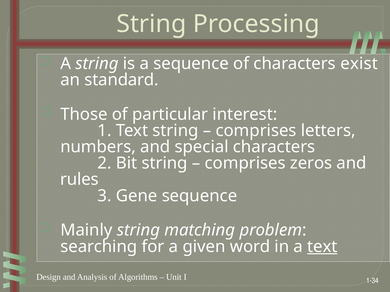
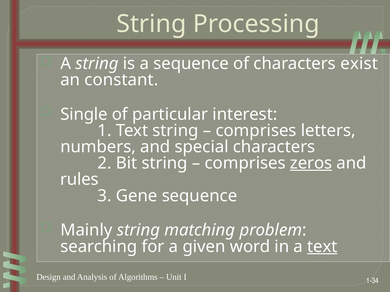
standard: standard -> constant (121, 80)
Those: Those -> Single (84, 114)
zeros underline: none -> present (311, 163)
